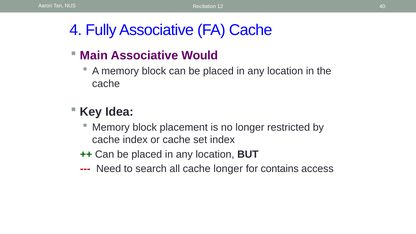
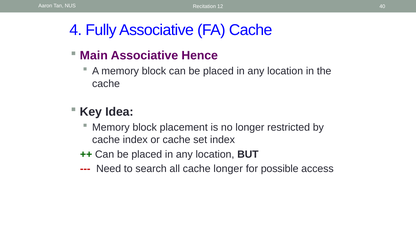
Would: Would -> Hence (200, 56)
contains: contains -> possible (280, 169)
